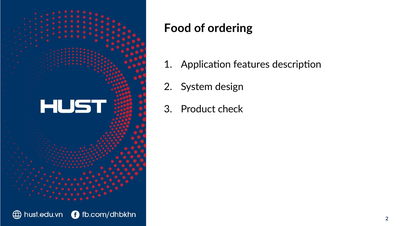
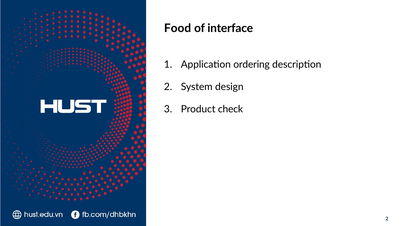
ordering: ordering -> interface (230, 28)
features: features -> ordering (252, 64)
